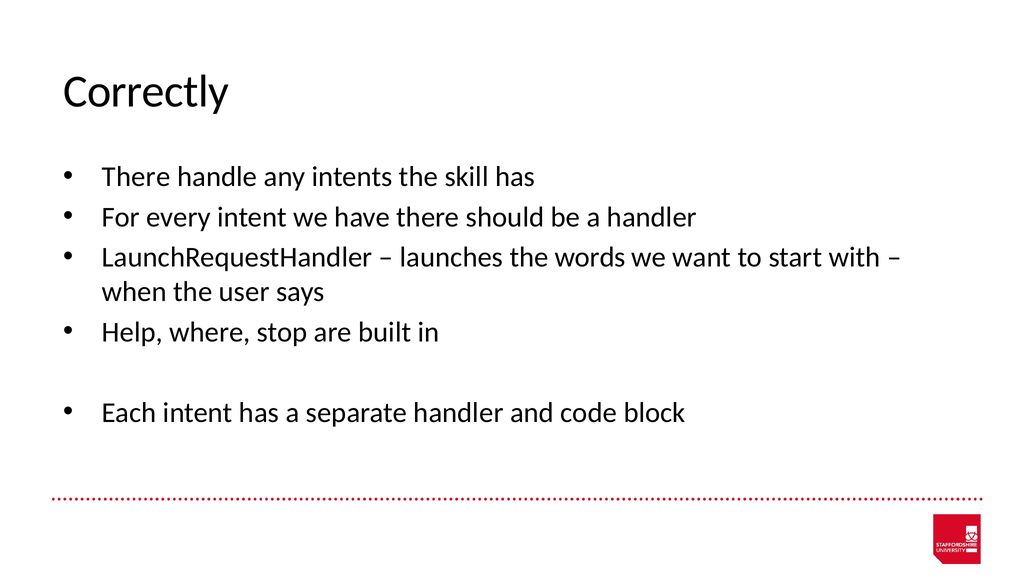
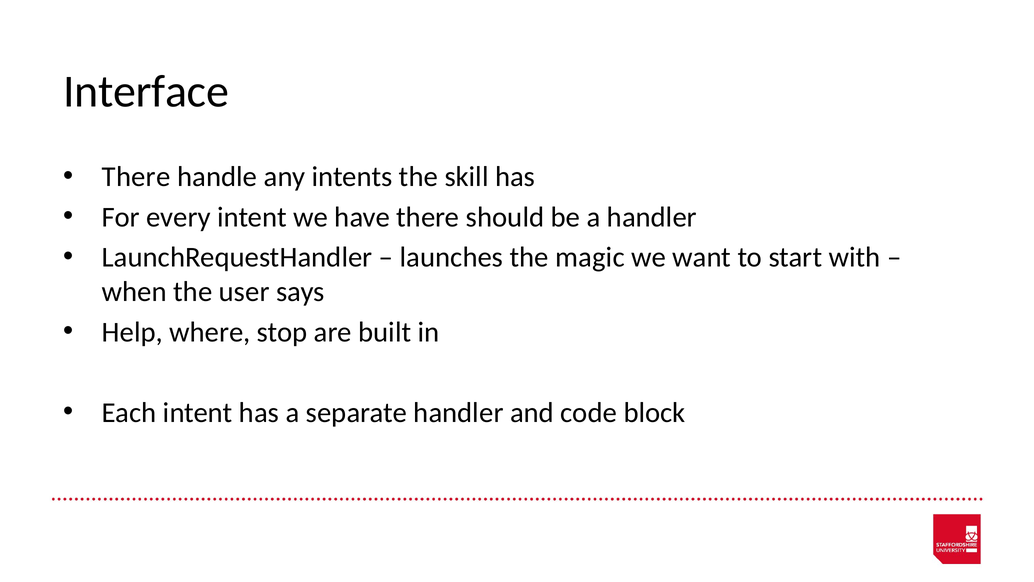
Correctly: Correctly -> Interface (146, 91)
words: words -> magic (590, 257)
